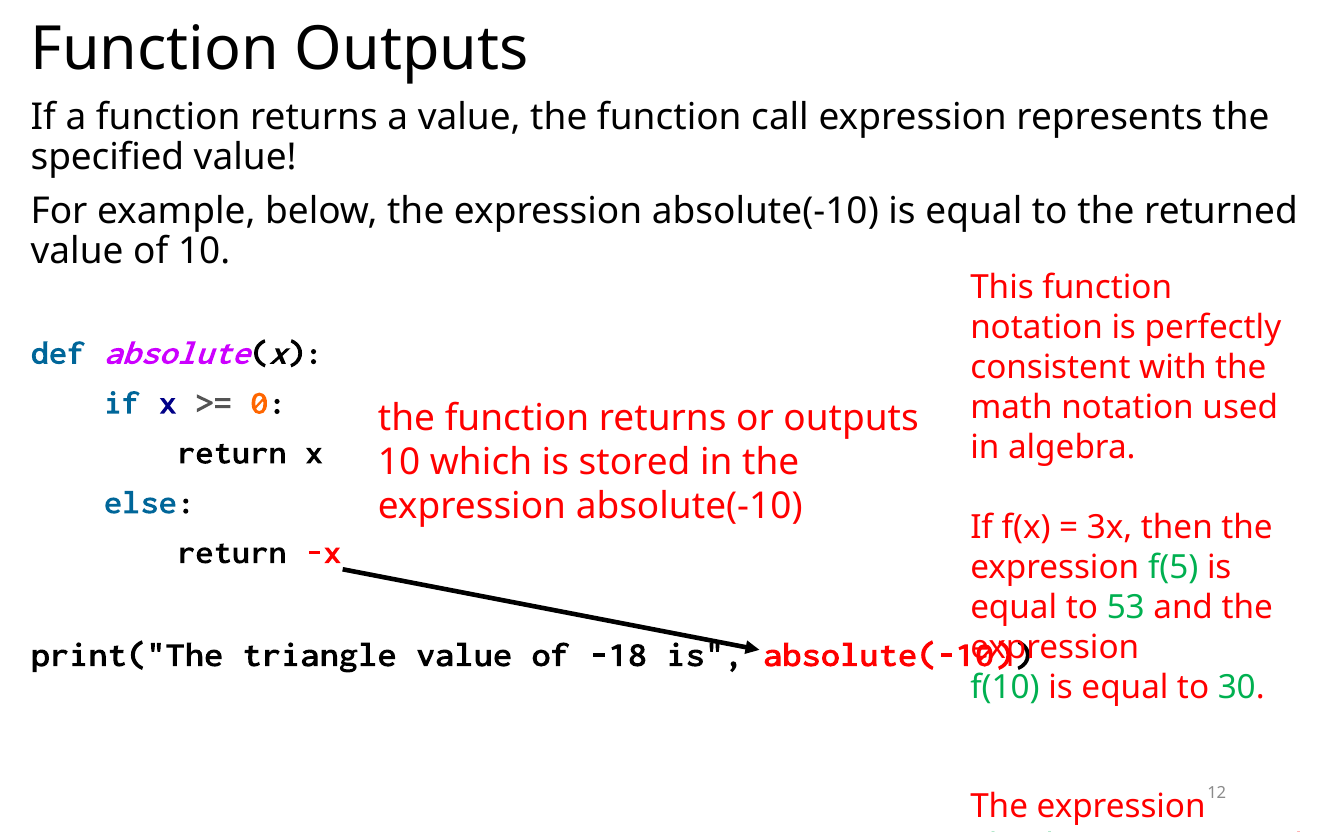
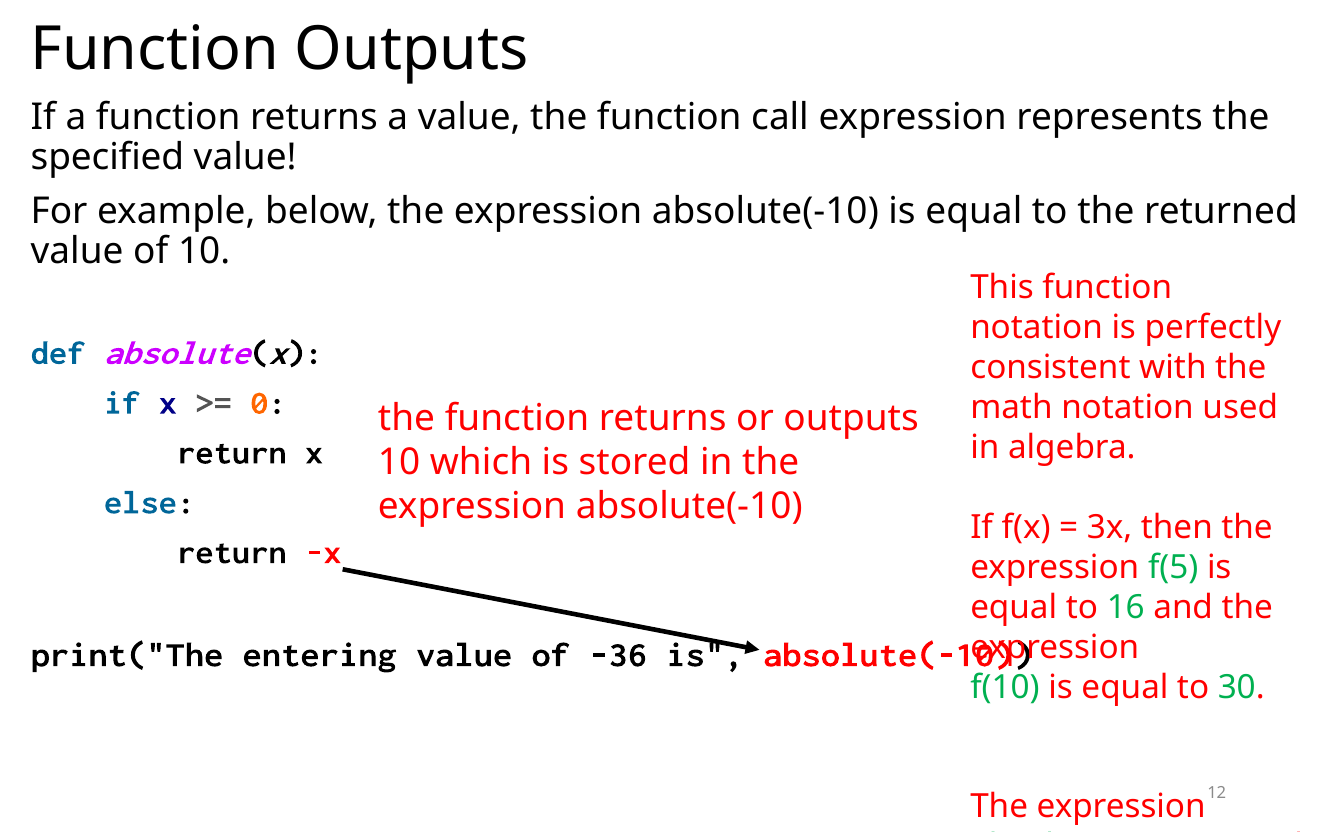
53: 53 -> 16 (1126, 607)
triangle: triangle -> entering (320, 655)
-18: -18 -> -36 (618, 655)
